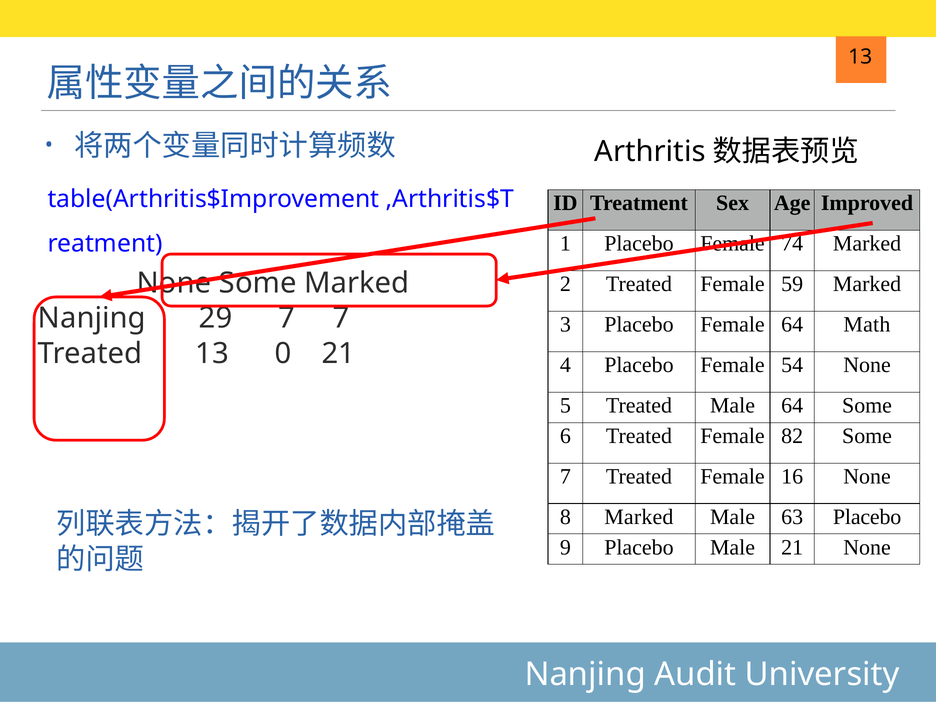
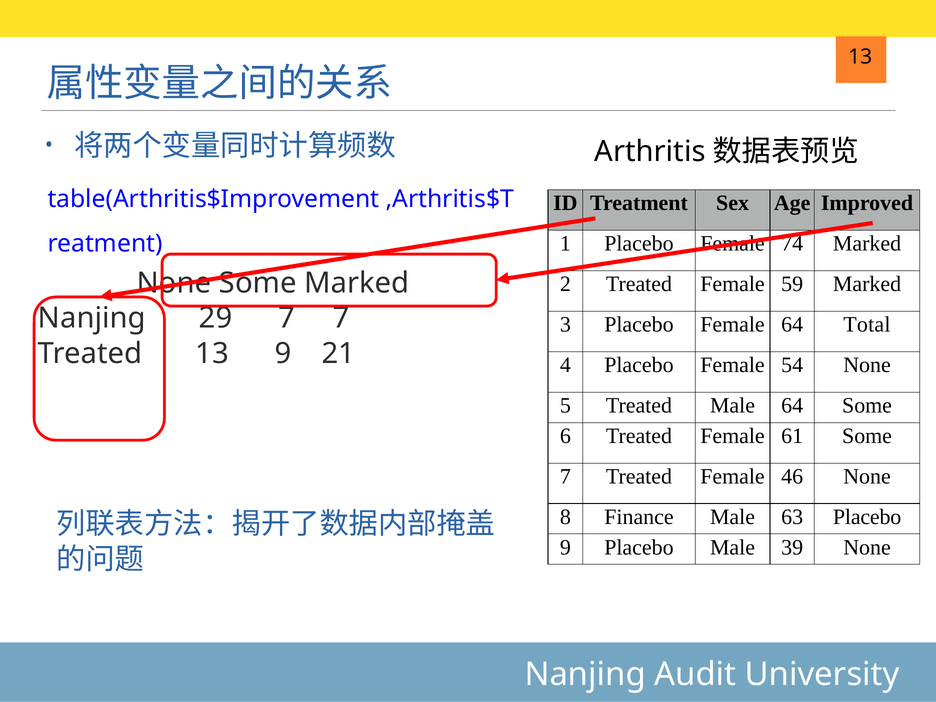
Math: Math -> Total (867, 325)
13 0: 0 -> 9 (283, 353)
82: 82 -> 61 (792, 436)
16: 16 -> 46 (792, 476)
8 Marked: Marked -> Finance (639, 517)
Male 21: 21 -> 39 (792, 547)
